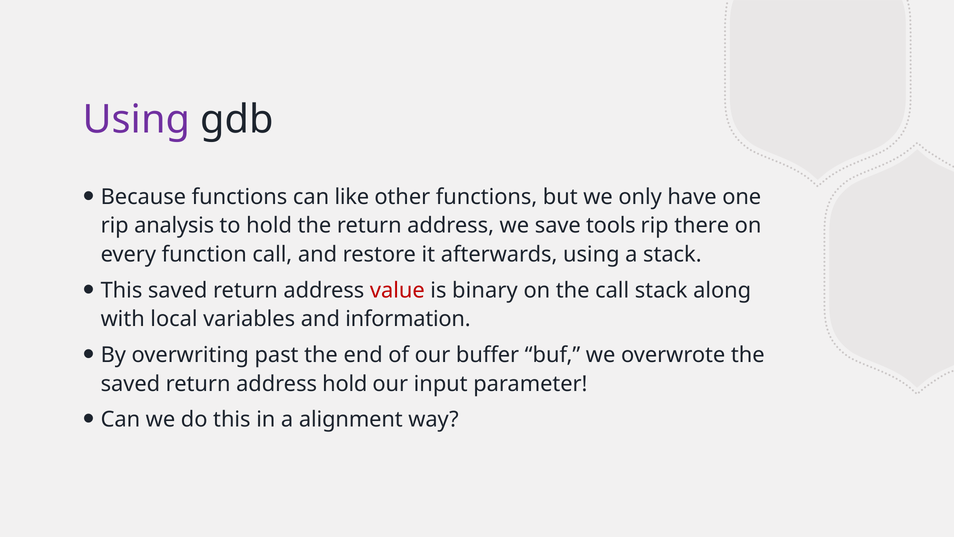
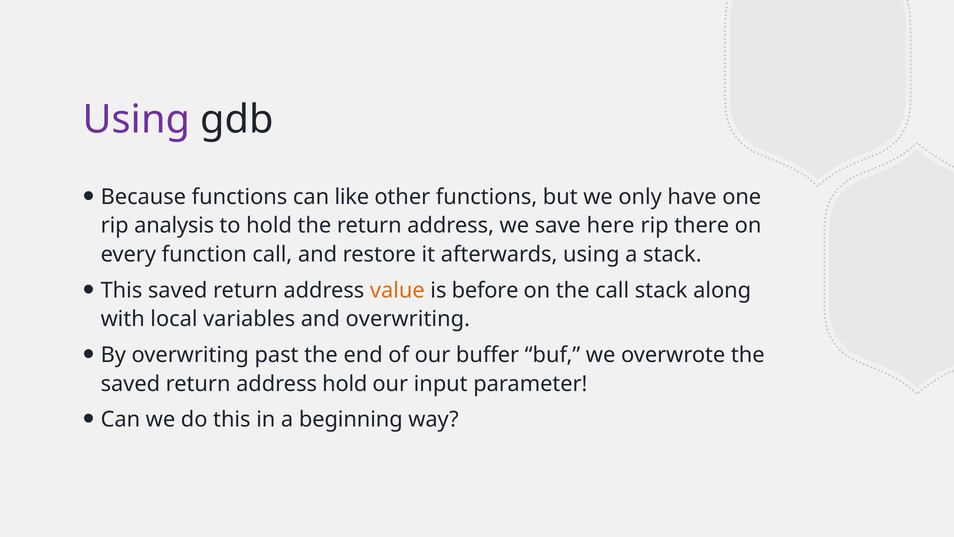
tools: tools -> here (611, 226)
value colour: red -> orange (397, 290)
binary: binary -> before (485, 290)
and information: information -> overwriting (408, 319)
alignment: alignment -> beginning (351, 419)
